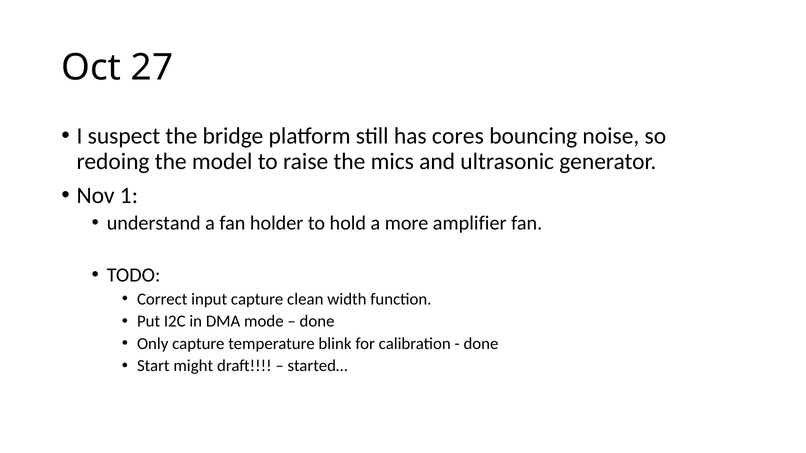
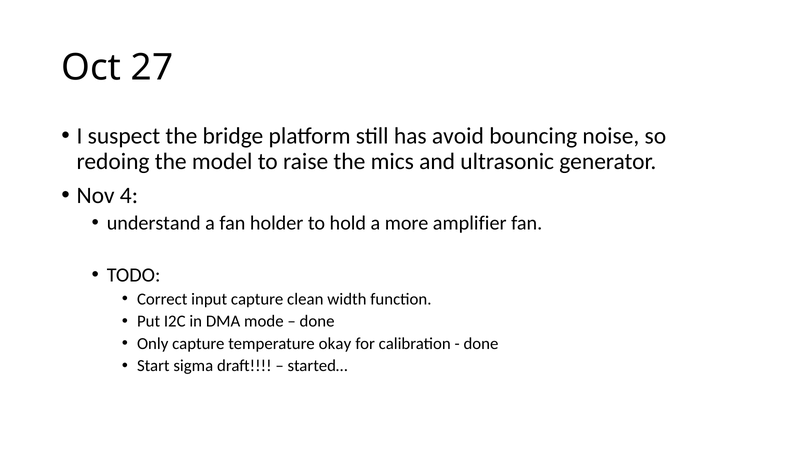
cores: cores -> avoid (458, 136)
1: 1 -> 4 (129, 195)
blink: blink -> okay (335, 344)
might: might -> sigma (193, 366)
